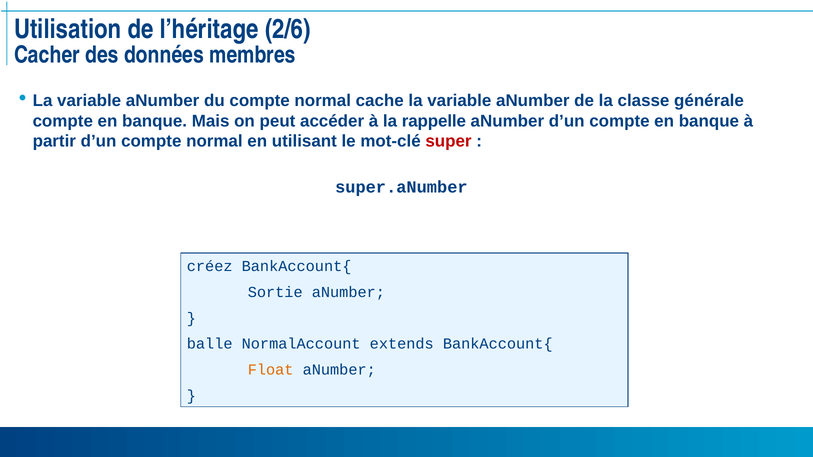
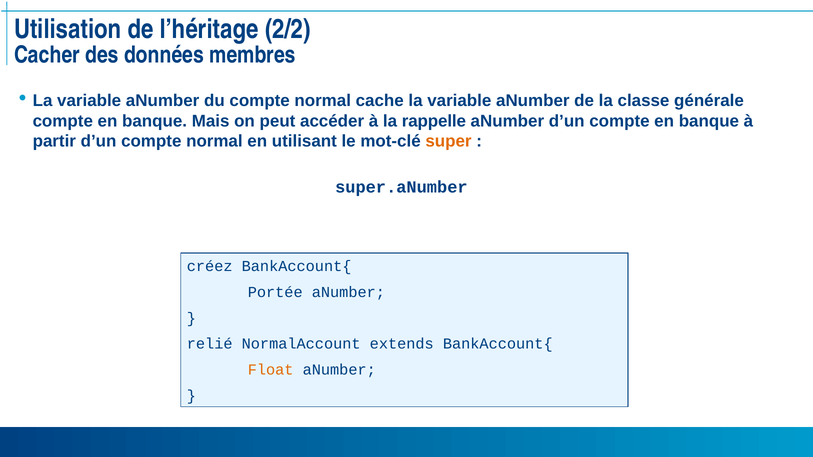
2/6: 2/6 -> 2/2 (288, 29)
super colour: red -> orange (448, 141)
Sortie: Sortie -> Portée (275, 292)
balle: balle -> relié (210, 344)
